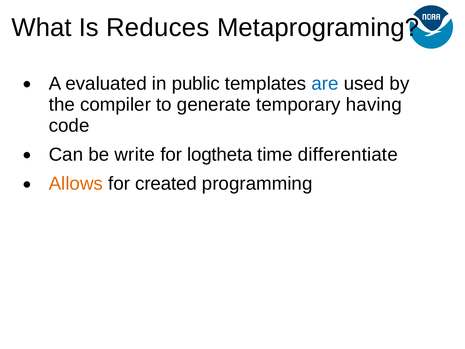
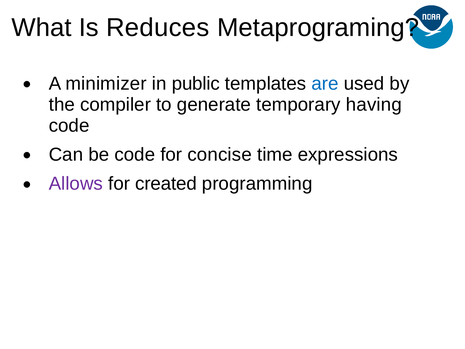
evaluated: evaluated -> minimizer (106, 84)
be write: write -> code (135, 155)
logtheta: logtheta -> concise (220, 155)
differentiate: differentiate -> expressions (348, 155)
Allows colour: orange -> purple (76, 184)
